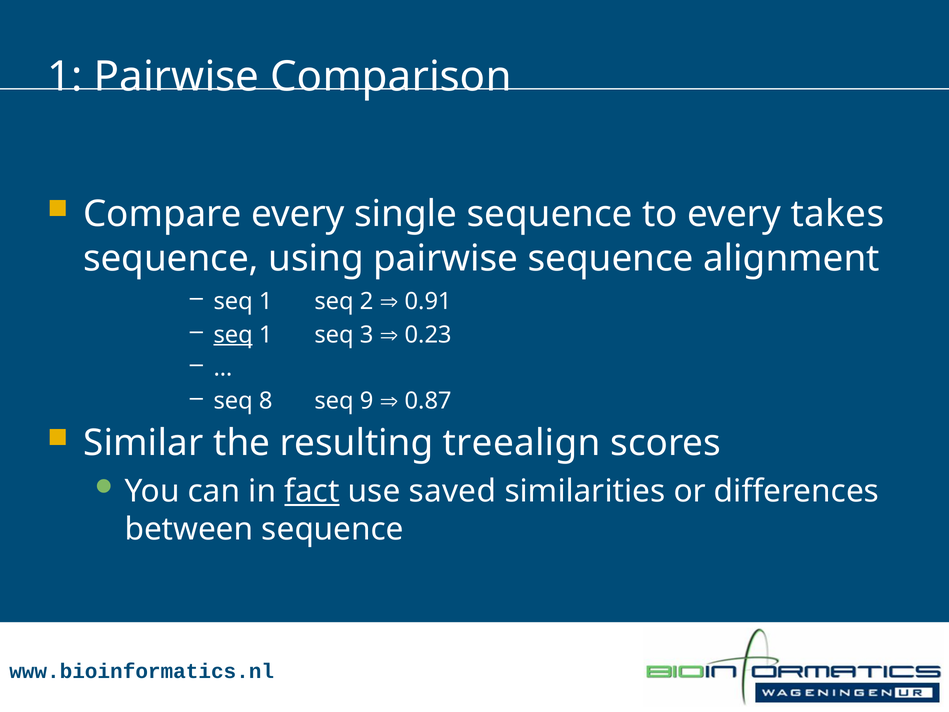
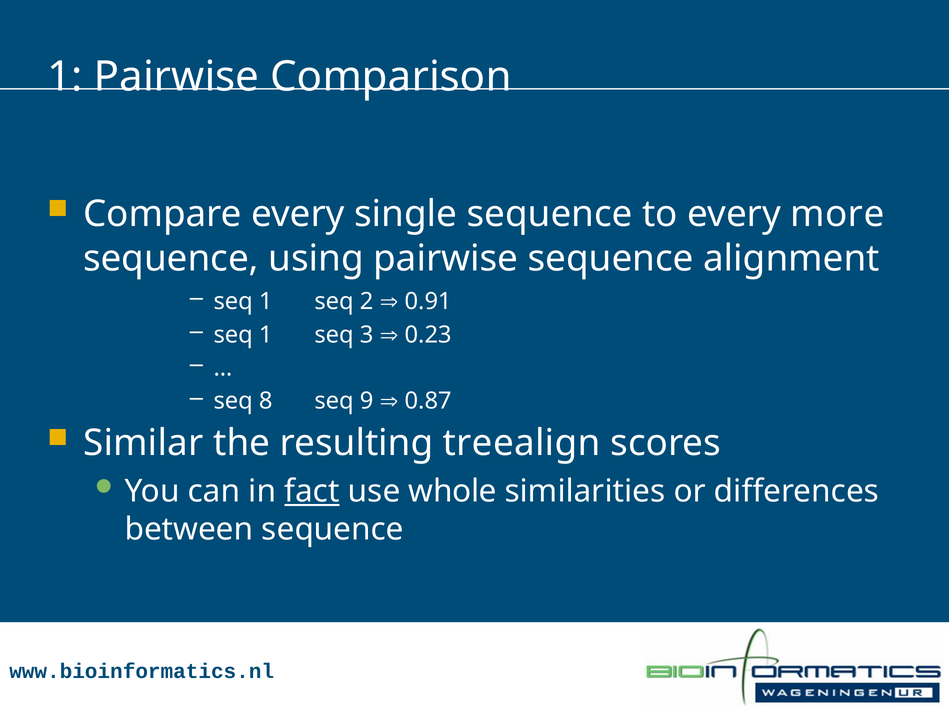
takes: takes -> more (837, 214)
seq underline: present -> none (233, 335)
saved: saved -> whole (453, 491)
